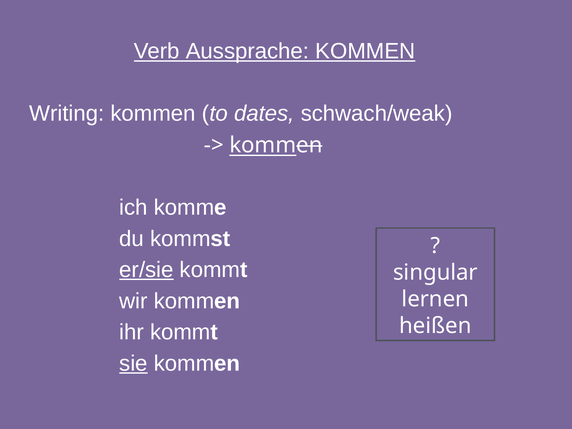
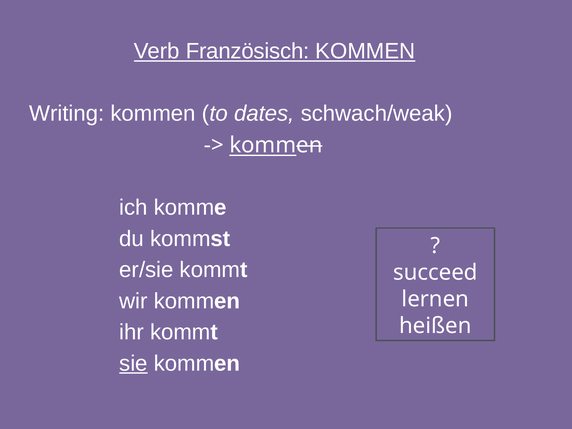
Aussprache: Aussprache -> Französisch (248, 51)
er/sie underline: present -> none (146, 270)
singular: singular -> succeed (435, 272)
